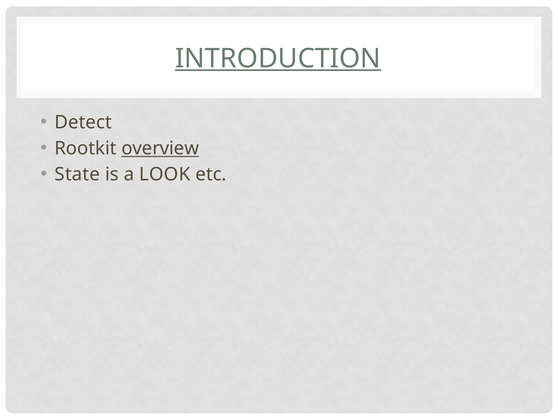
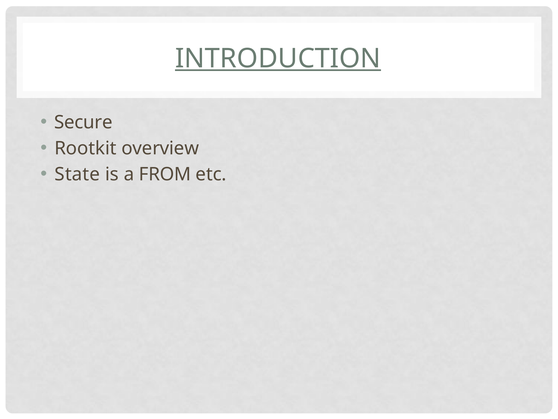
Detect: Detect -> Secure (83, 122)
overview underline: present -> none (160, 148)
LOOK: LOOK -> FROM (165, 174)
